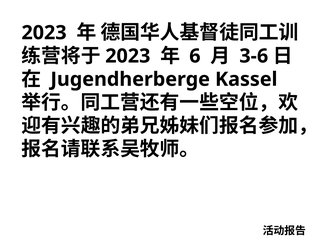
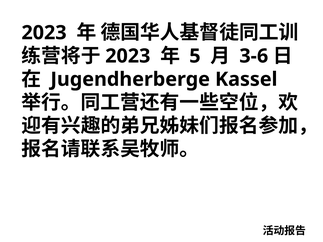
6: 6 -> 5 (195, 56)
